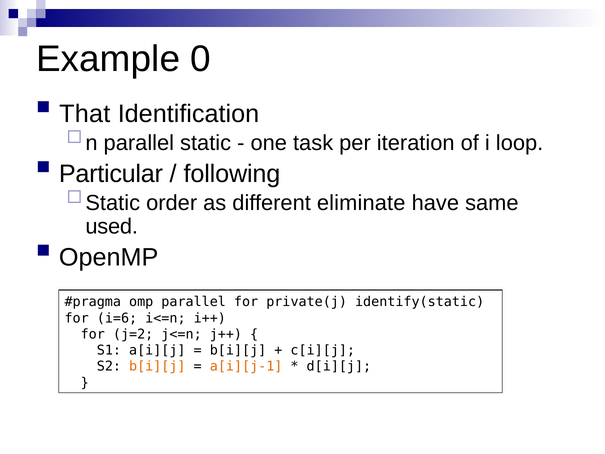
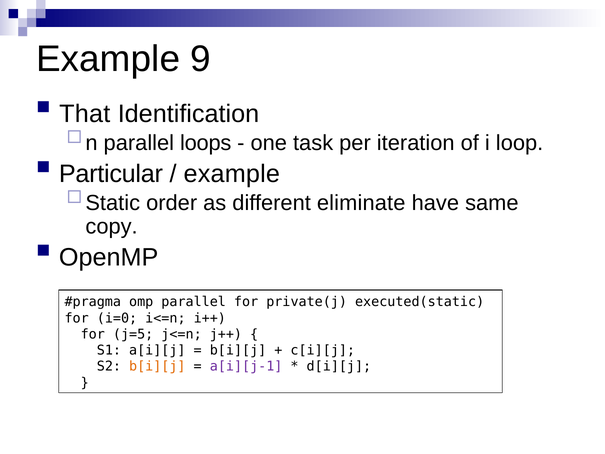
0: 0 -> 9 (201, 59)
parallel static: static -> loops (206, 143)
following: following -> example (232, 174)
used: used -> copy (112, 226)
identify(static: identify(static -> executed(static (420, 302)
i=6: i=6 -> i=0 (117, 318)
j=2: j=2 -> j=5 (133, 334)
a[i][j-1 colour: orange -> purple (246, 366)
